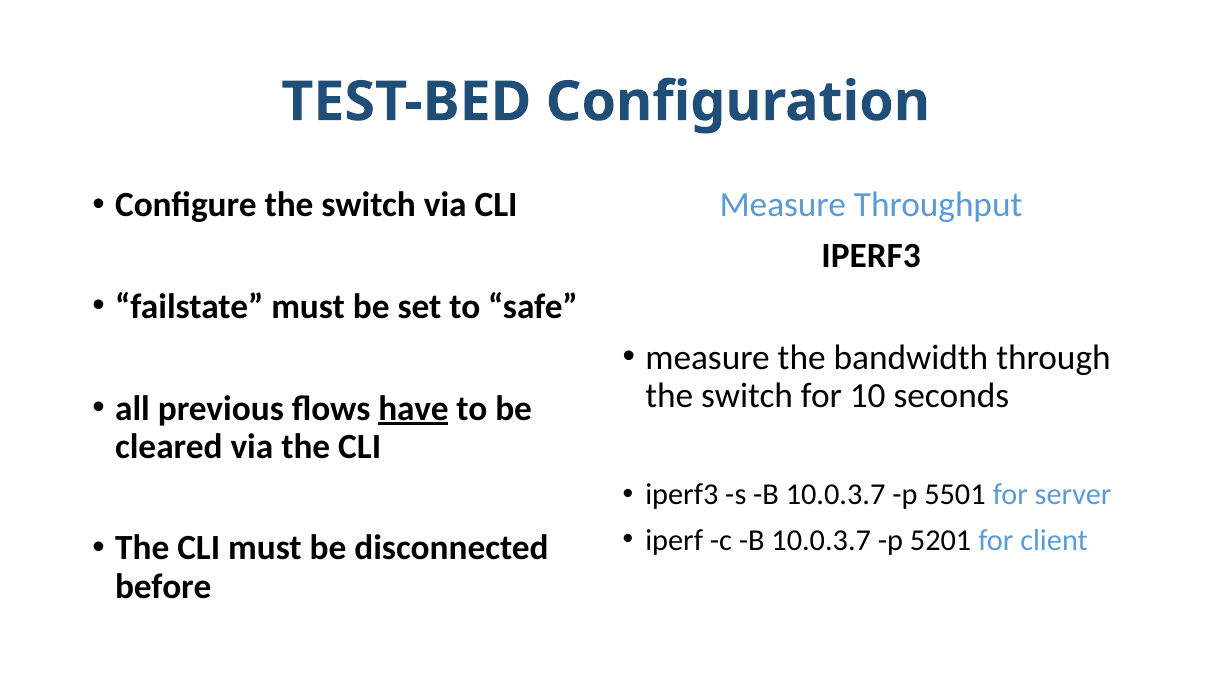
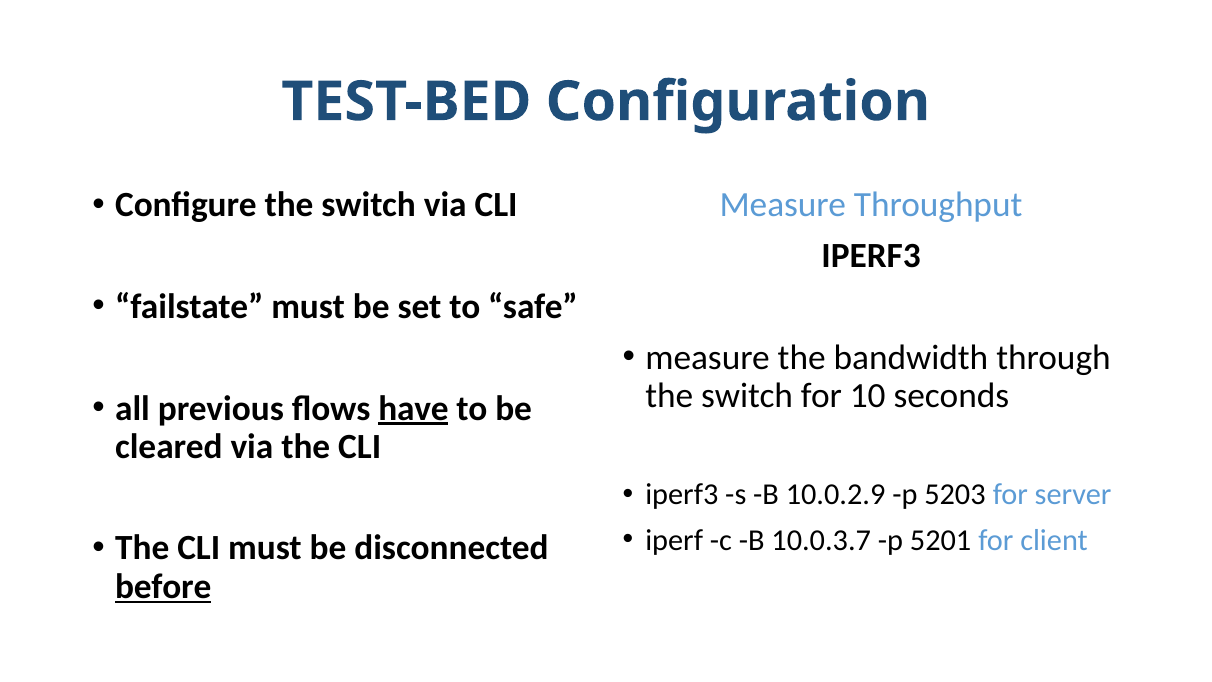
s B 10.0.3.7: 10.0.3.7 -> 10.0.2.9 (836, 494)
5501: 5501 -> 5203 (955, 494)
before underline: none -> present (163, 586)
